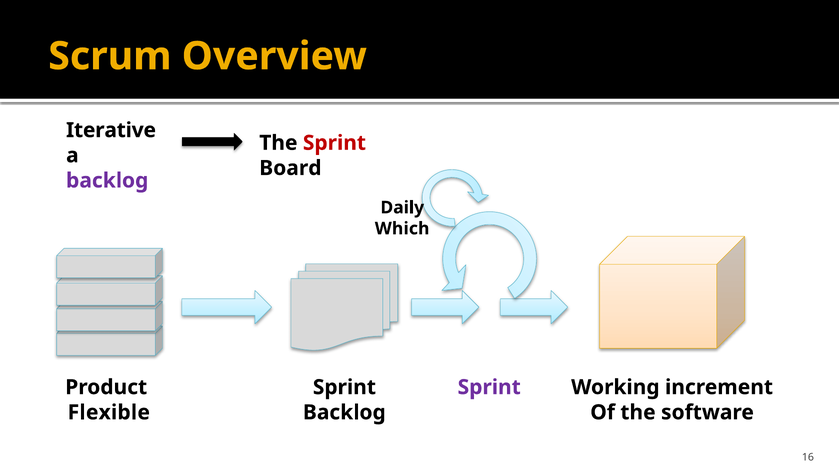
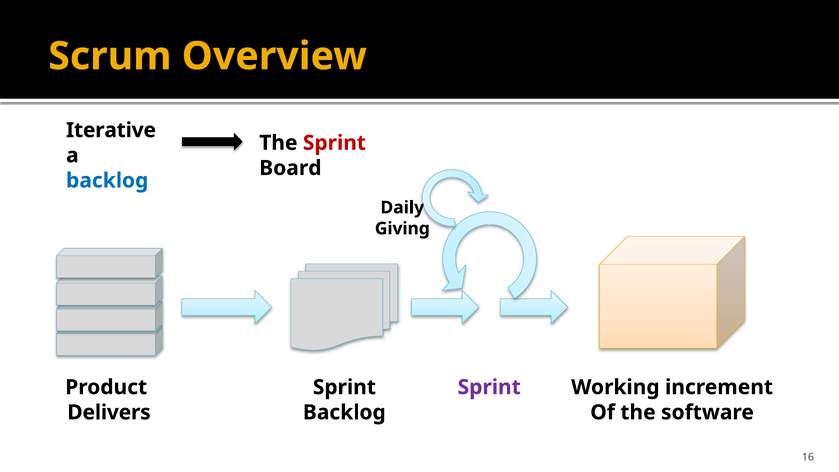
backlog colour: purple -> blue (107, 181)
Which: Which -> Giving (402, 229)
Flexible: Flexible -> Delivers (109, 412)
